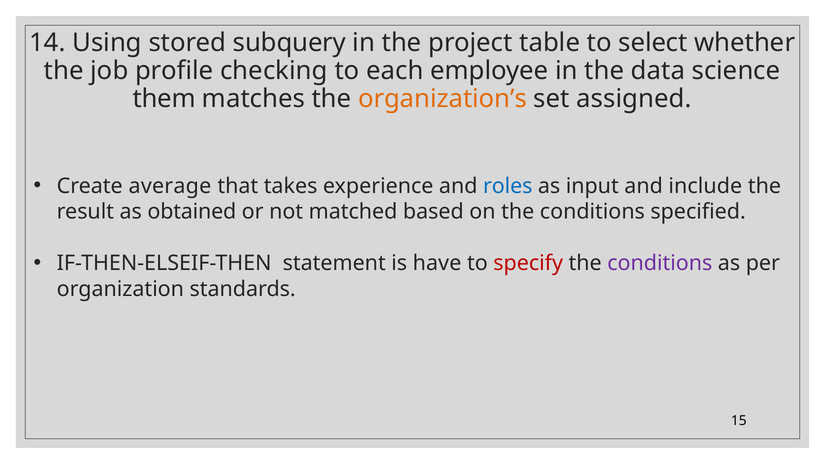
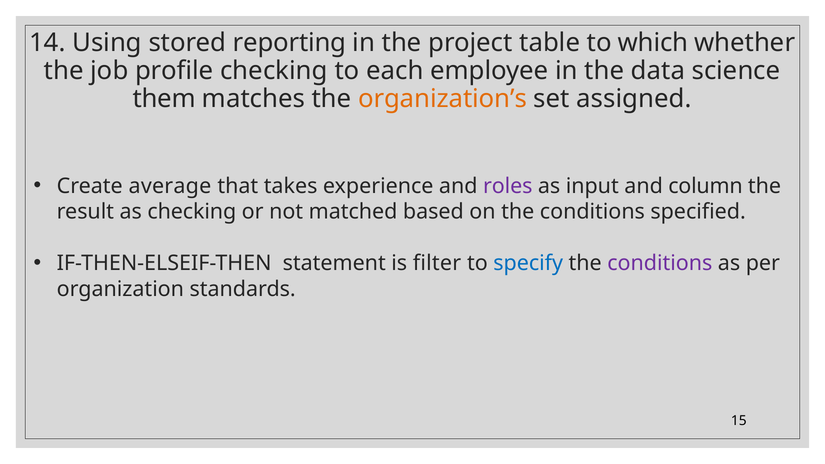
subquery: subquery -> reporting (289, 43)
select: select -> which (653, 43)
roles colour: blue -> purple (508, 186)
include: include -> column (705, 186)
as obtained: obtained -> checking (192, 212)
have: have -> filter (437, 263)
specify colour: red -> blue (528, 263)
